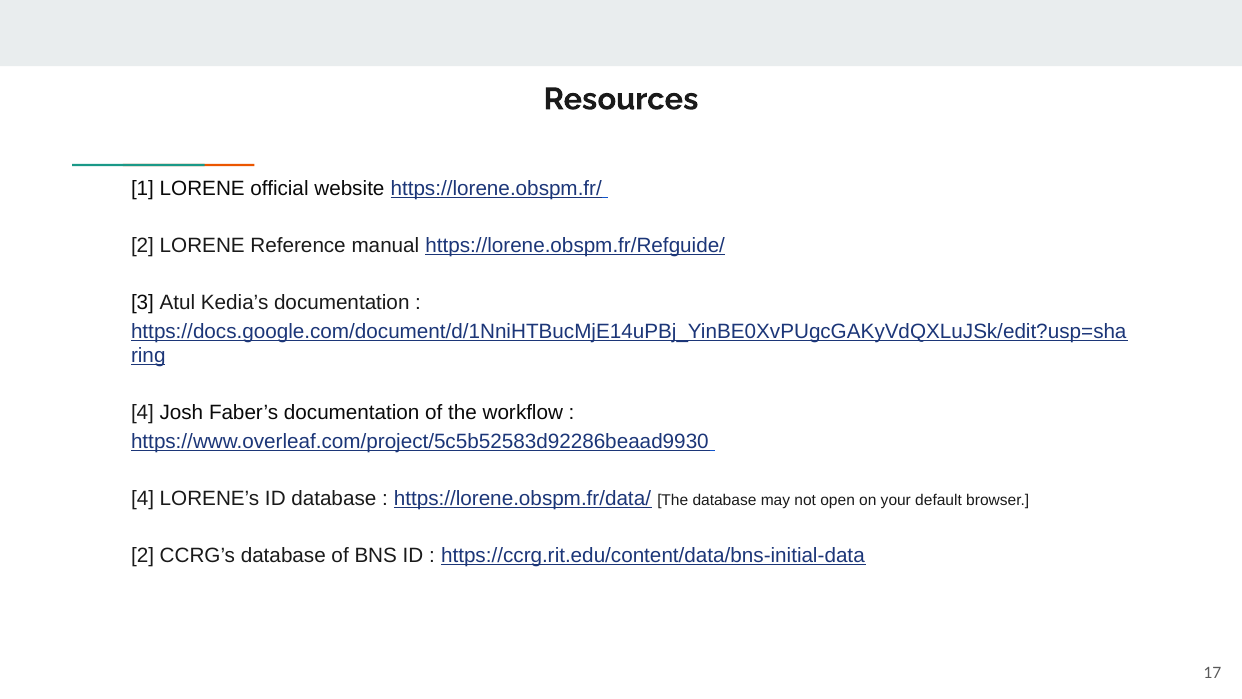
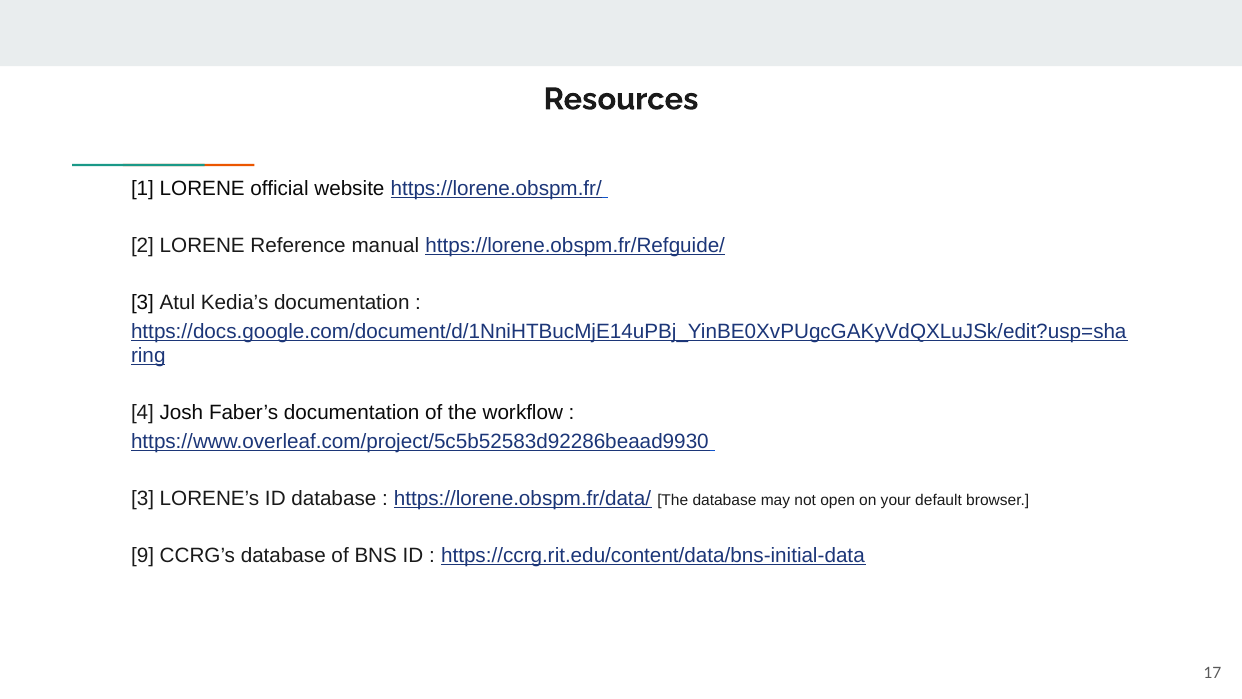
4: 4 -> 3 (143, 498)
2: 2 -> 9 (143, 555)
